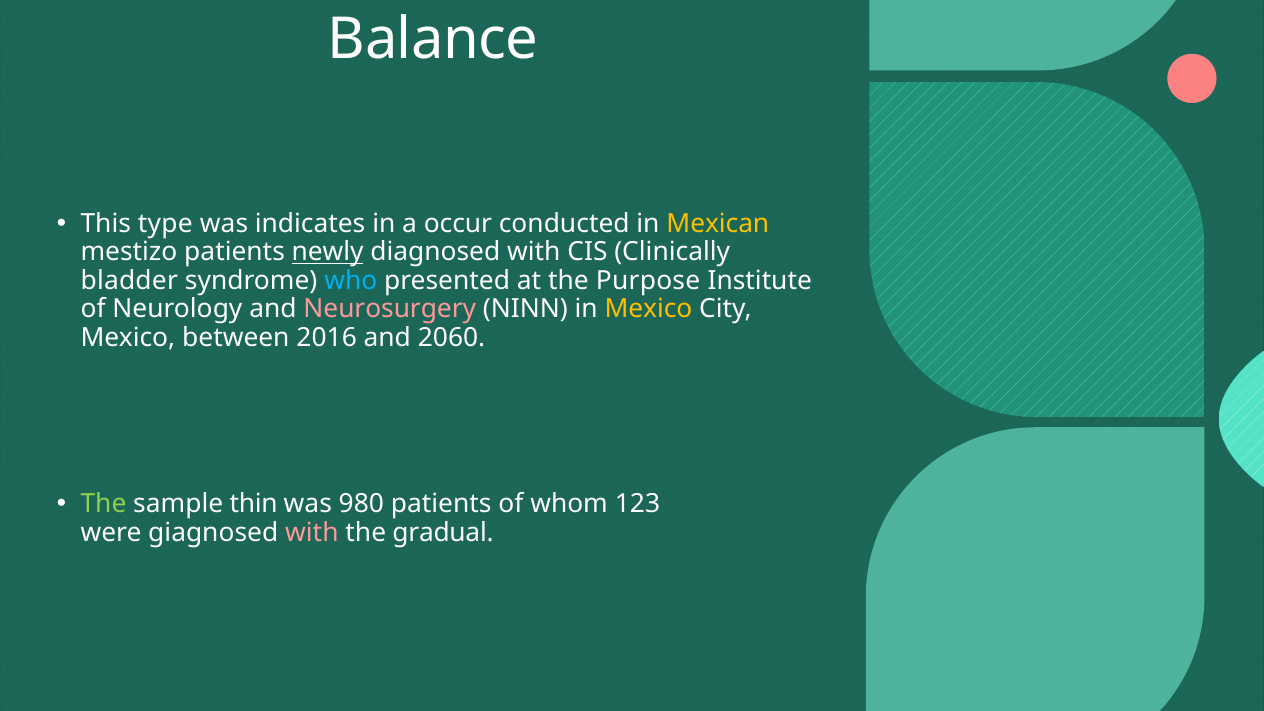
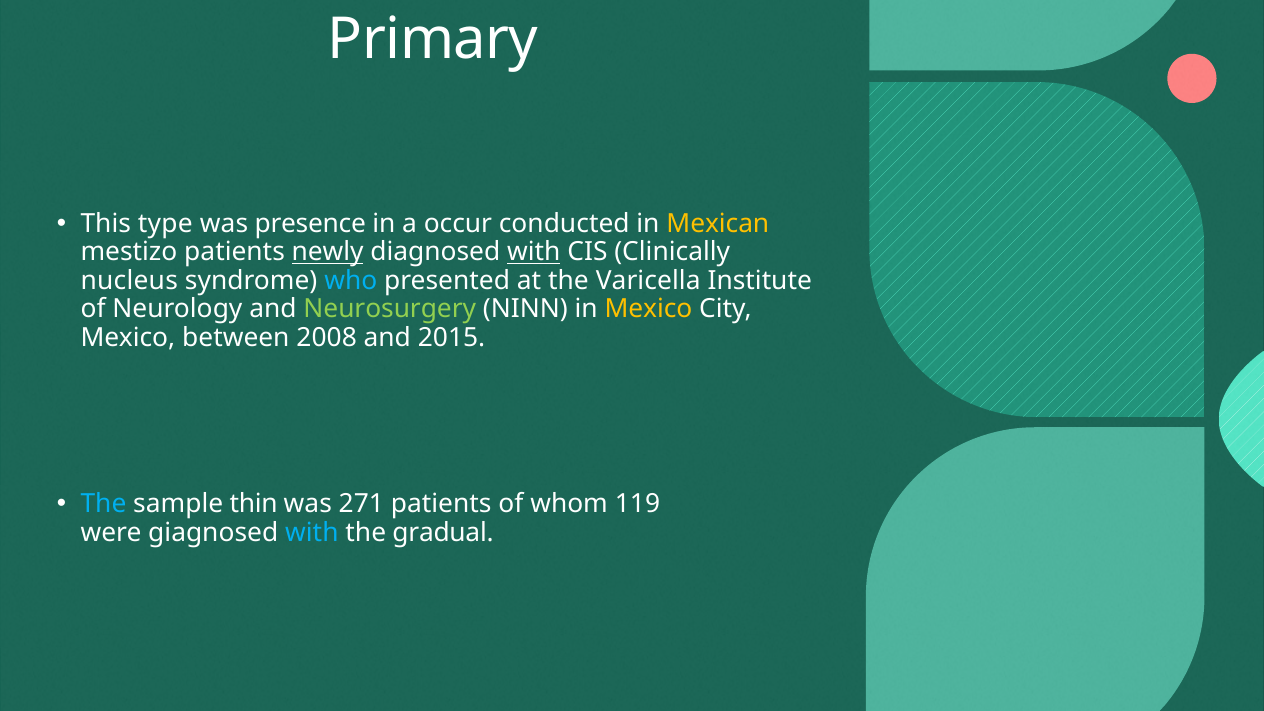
Balance: Balance -> Primary (433, 40)
indicates: indicates -> presence (310, 224)
with underline: none -> present (534, 252)
bladder: bladder -> nucleus (129, 280)
Purpose: Purpose -> Varicella (648, 280)
Neurosurgery colour: pink -> light green (390, 309)
2016: 2016 -> 2008 (327, 337)
2060: 2060 -> 2015 (452, 337)
The colour: light green -> light blue (103, 504)
980: 980 -> 271 (361, 504)
123: 123 -> 119 (637, 504)
with colour: pink -> light blue (312, 533)
